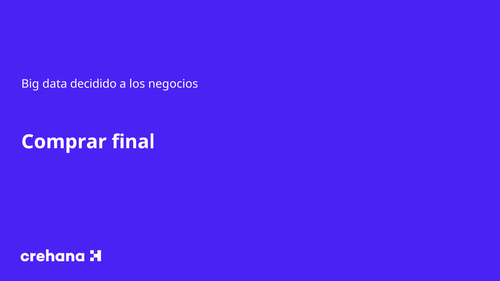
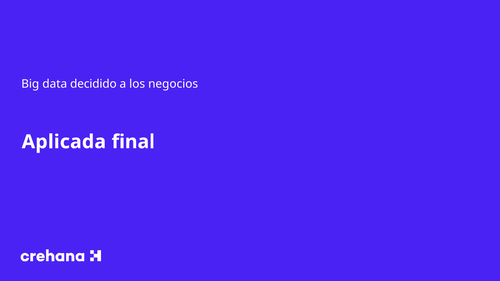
Comprar: Comprar -> Aplicada (64, 142)
